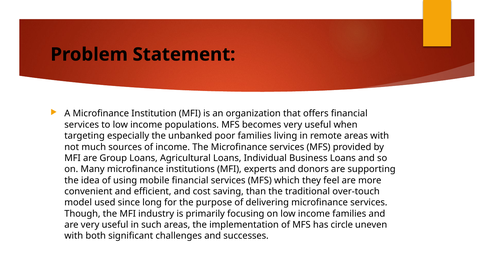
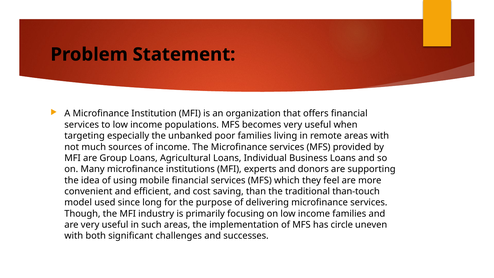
over-touch: over-touch -> than-touch (356, 191)
